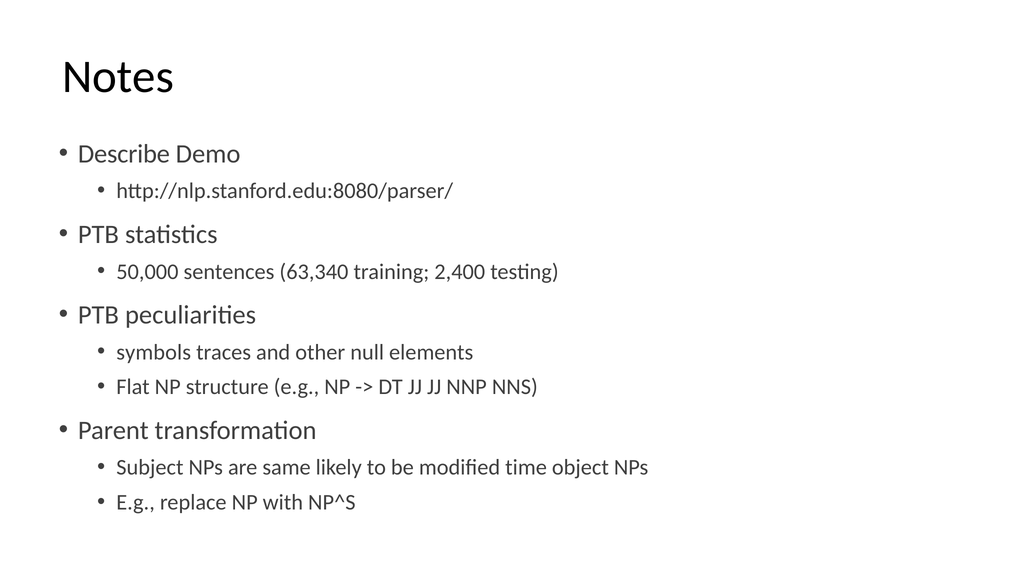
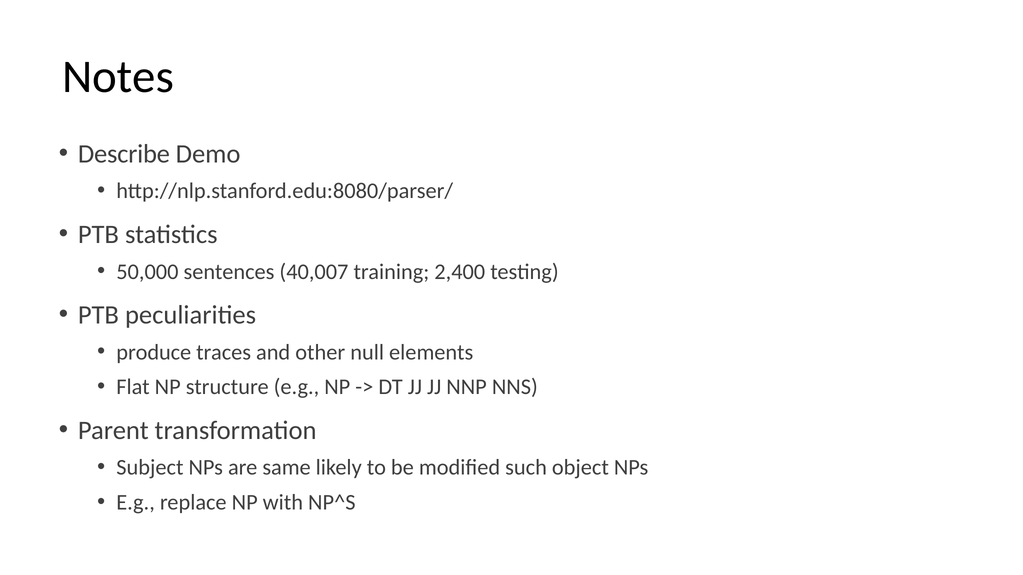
63,340: 63,340 -> 40,007 (314, 272)
symbols: symbols -> produce (154, 352)
time: time -> such (526, 468)
